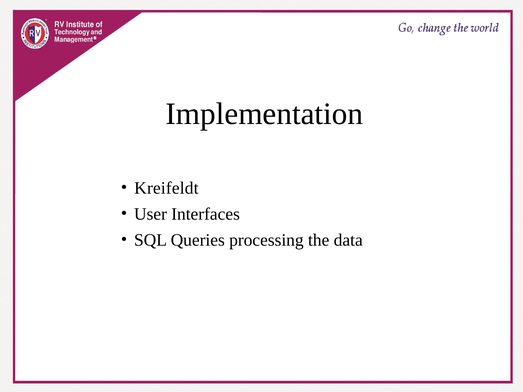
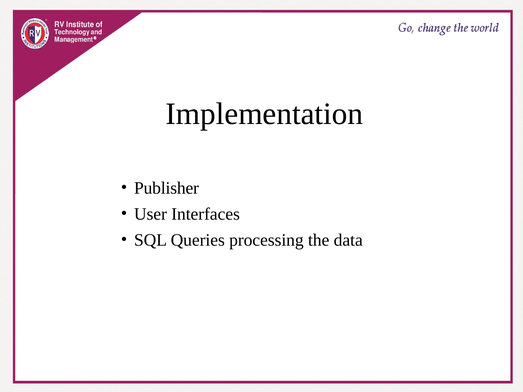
Kreifeldt: Kreifeldt -> Publisher (167, 188)
